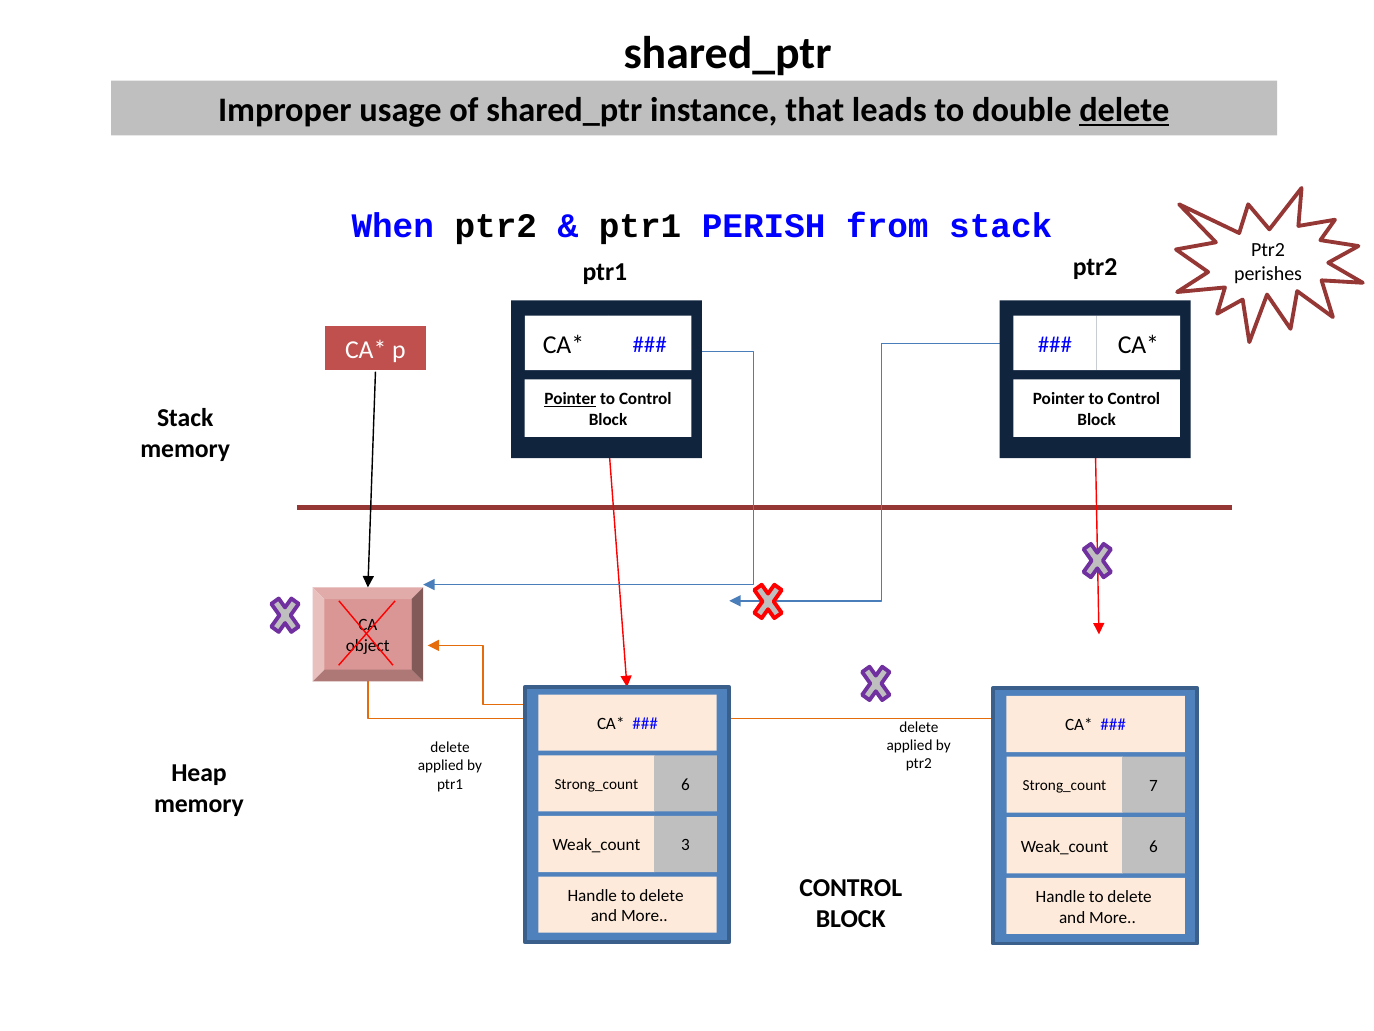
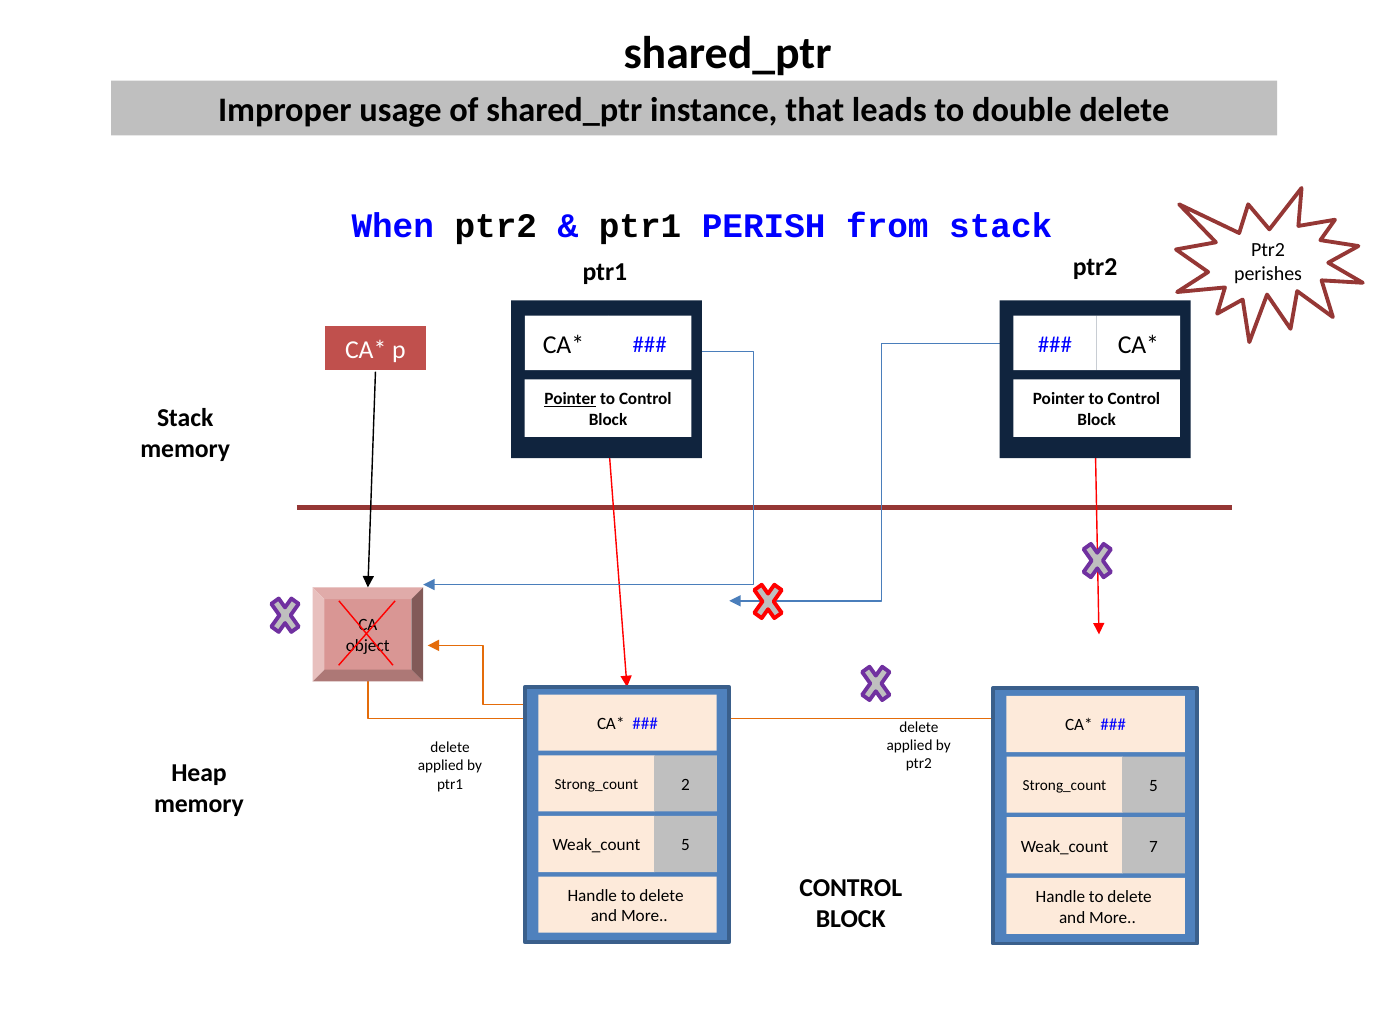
delete underline: present -> none (1124, 110)
Strong_count 6: 6 -> 2 (685, 784)
Strong_count 7: 7 -> 5 (1154, 785)
Weak_count 3: 3 -> 5 (685, 845)
Weak_count 6: 6 -> 7 (1154, 846)
